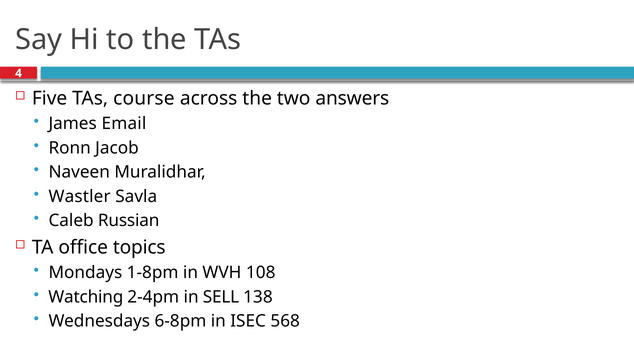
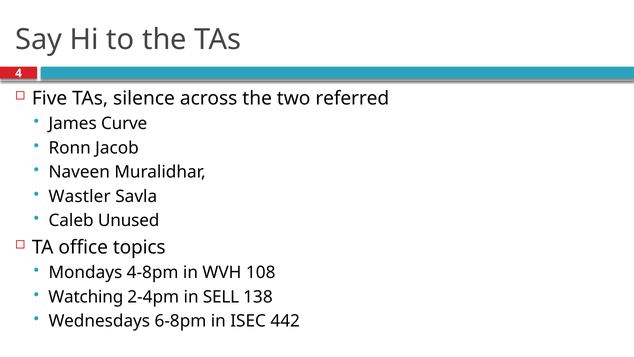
course: course -> silence (144, 98)
answers: answers -> referred (352, 98)
Email: Email -> Curve (124, 124)
Russian: Russian -> Unused (129, 221)
1-8pm: 1-8pm -> 4-8pm (153, 272)
568: 568 -> 442 (285, 321)
